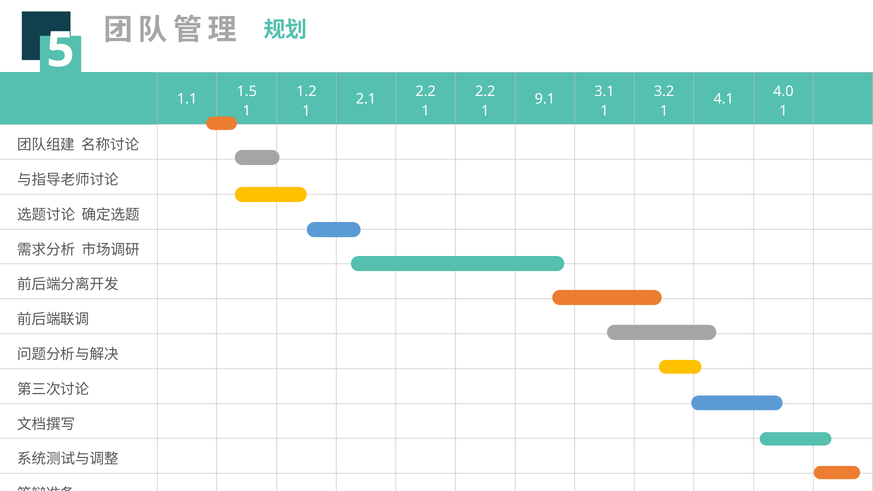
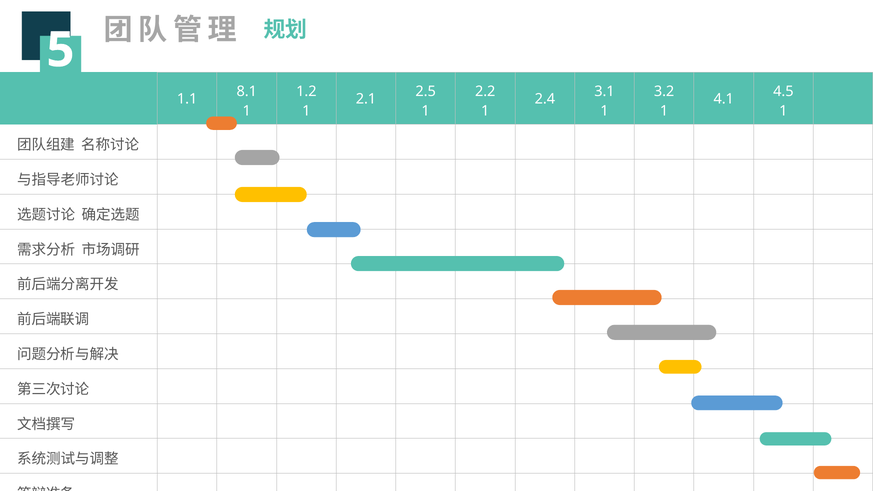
1.5: 1.5 -> 8.1 (247, 91)
2.2: 2.2 -> 2.5 (426, 91)
4.0: 4.0 -> 4.5 (783, 91)
9.1: 9.1 -> 2.4 (545, 99)
